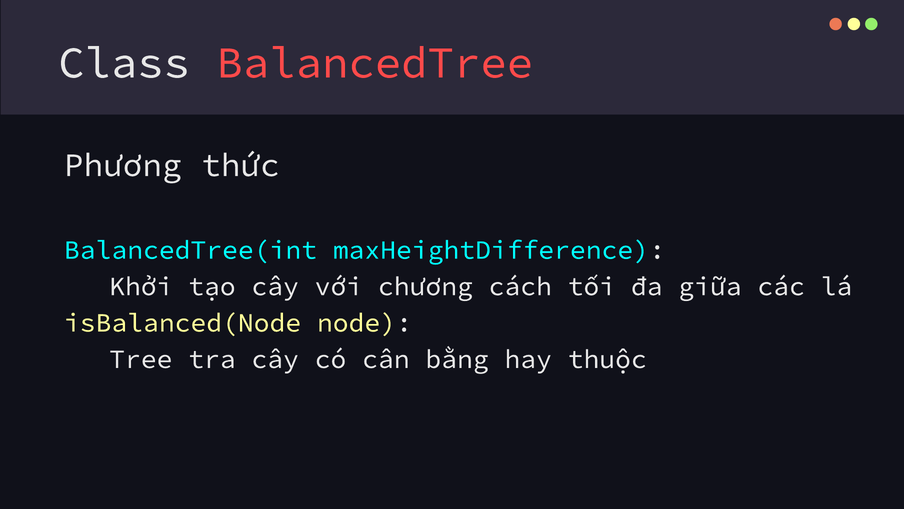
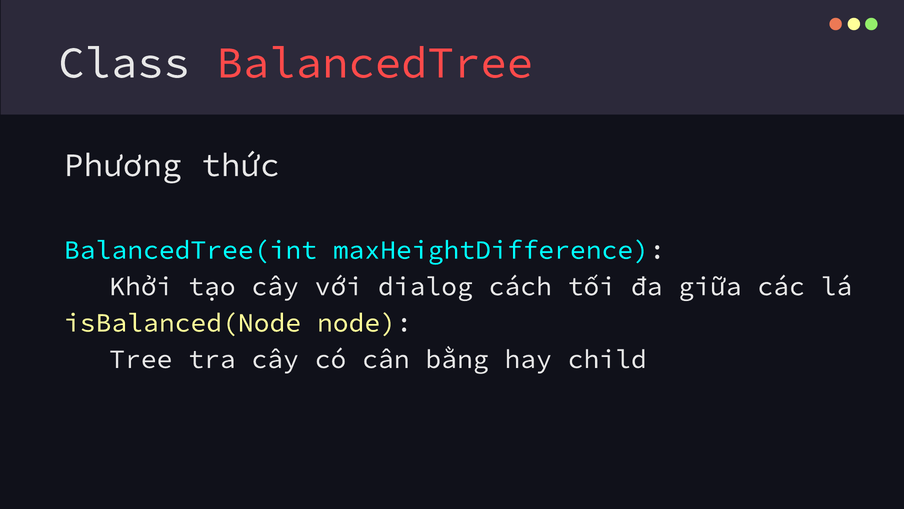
chương: chương -> dialog (425, 286)
thuộc: thuộc -> child (607, 359)
